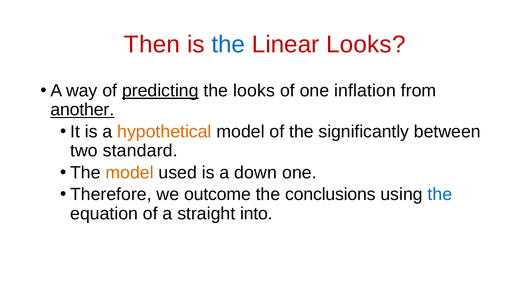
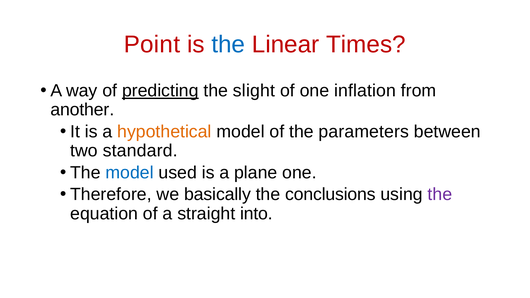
Then: Then -> Point (152, 45)
Linear Looks: Looks -> Times (366, 45)
the looks: looks -> slight (254, 91)
another underline: present -> none (82, 110)
significantly: significantly -> parameters (364, 132)
model colour: orange -> blue (130, 173)
down: down -> plane (256, 173)
outcome: outcome -> basically (218, 195)
the colour: blue -> purple (440, 195)
